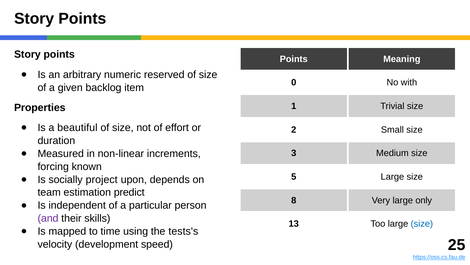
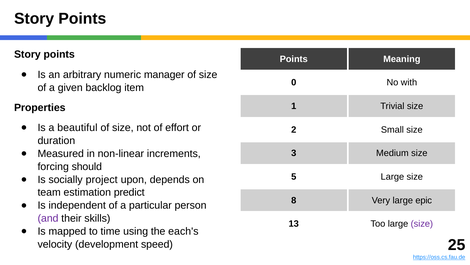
reserved: reserved -> manager (164, 74)
known: known -> should (87, 166)
only: only -> epic (424, 200)
size colour: blue -> purple (422, 223)
tests's: tests's -> each's (183, 231)
